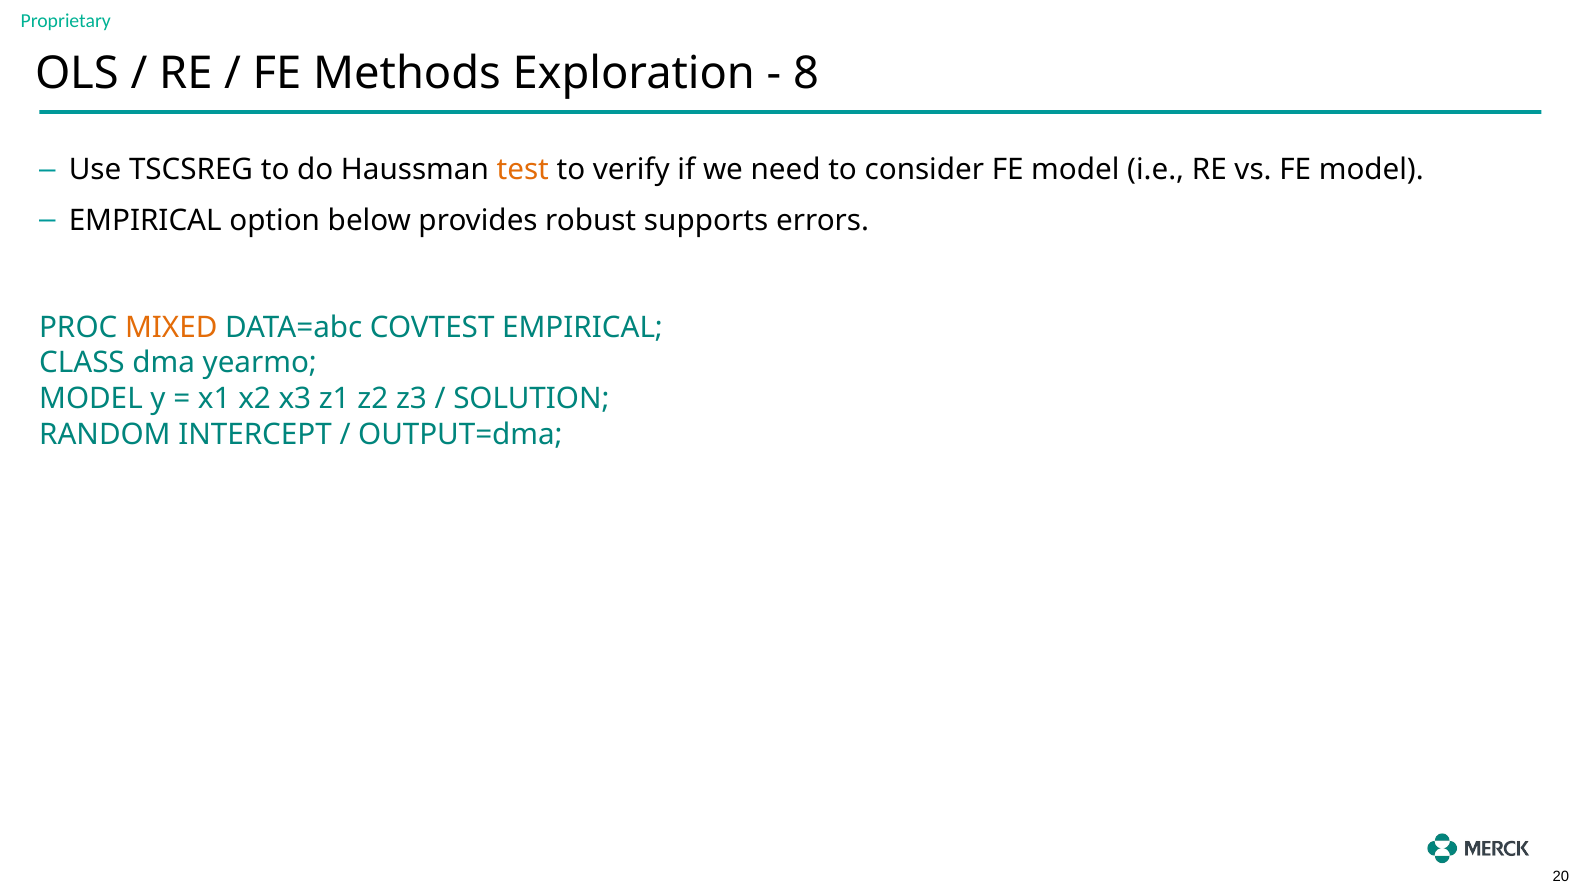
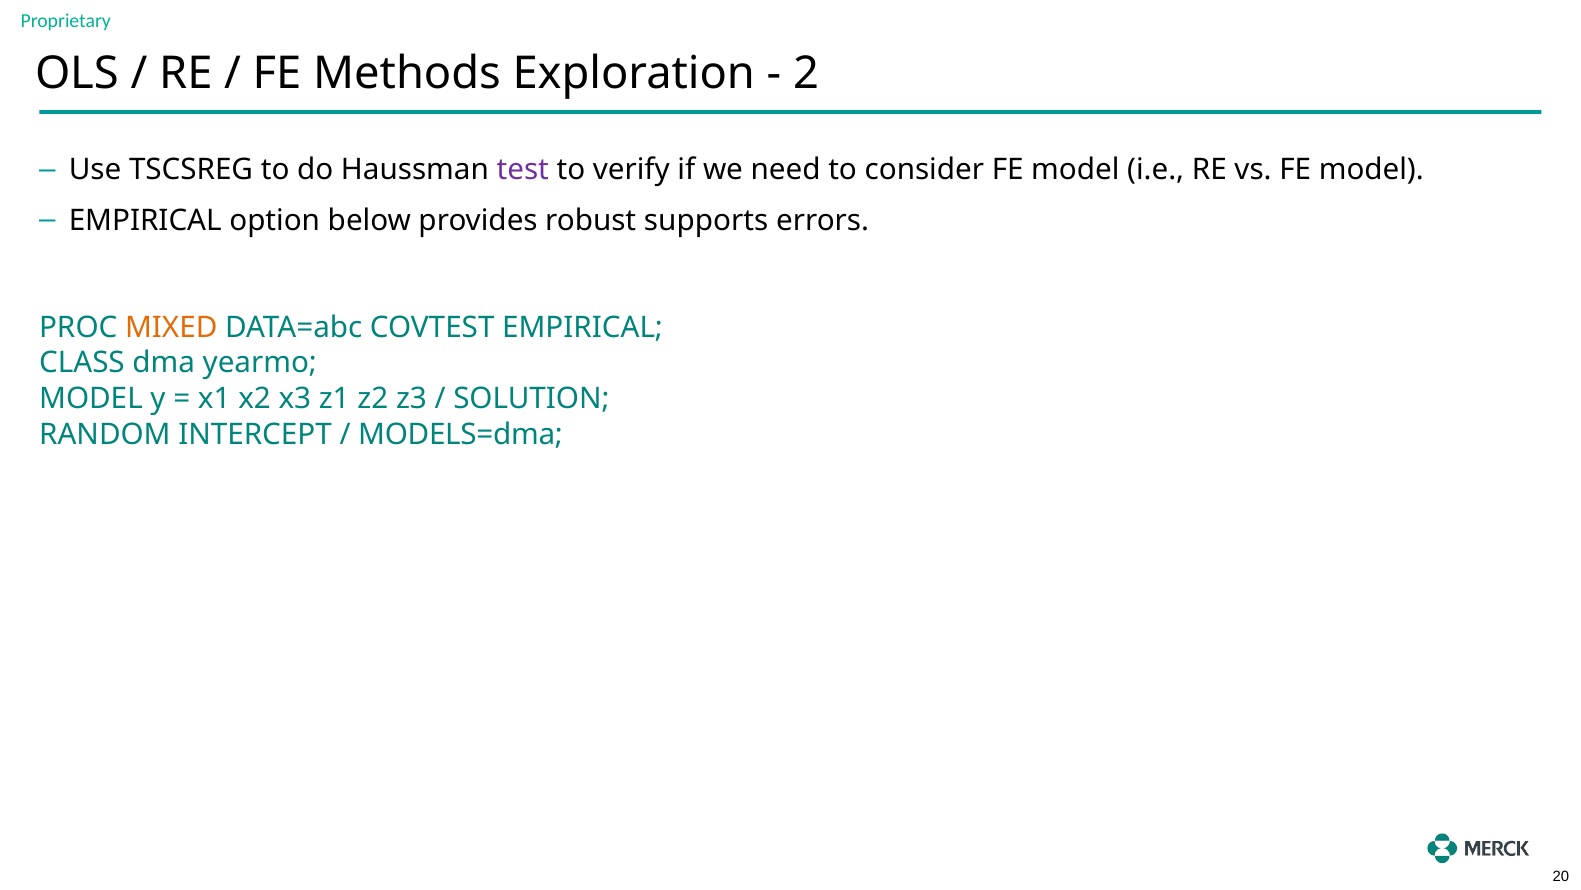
8: 8 -> 2 (806, 74)
test colour: orange -> purple (523, 170)
OUTPUT=dma: OUTPUT=dma -> MODELS=dma (461, 434)
